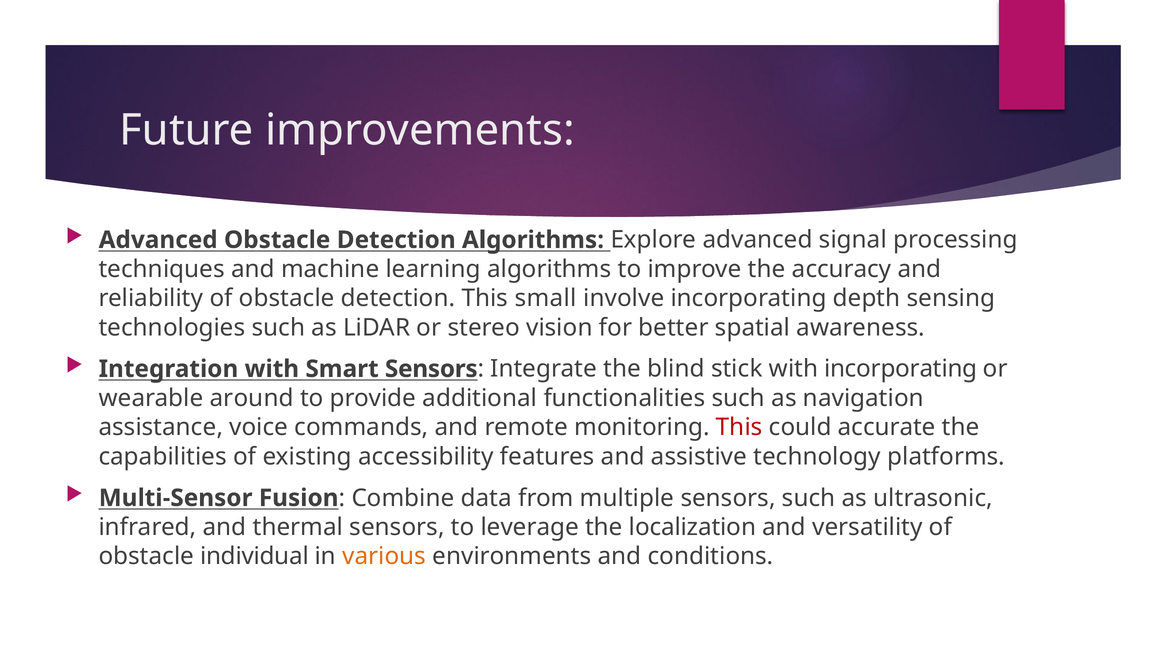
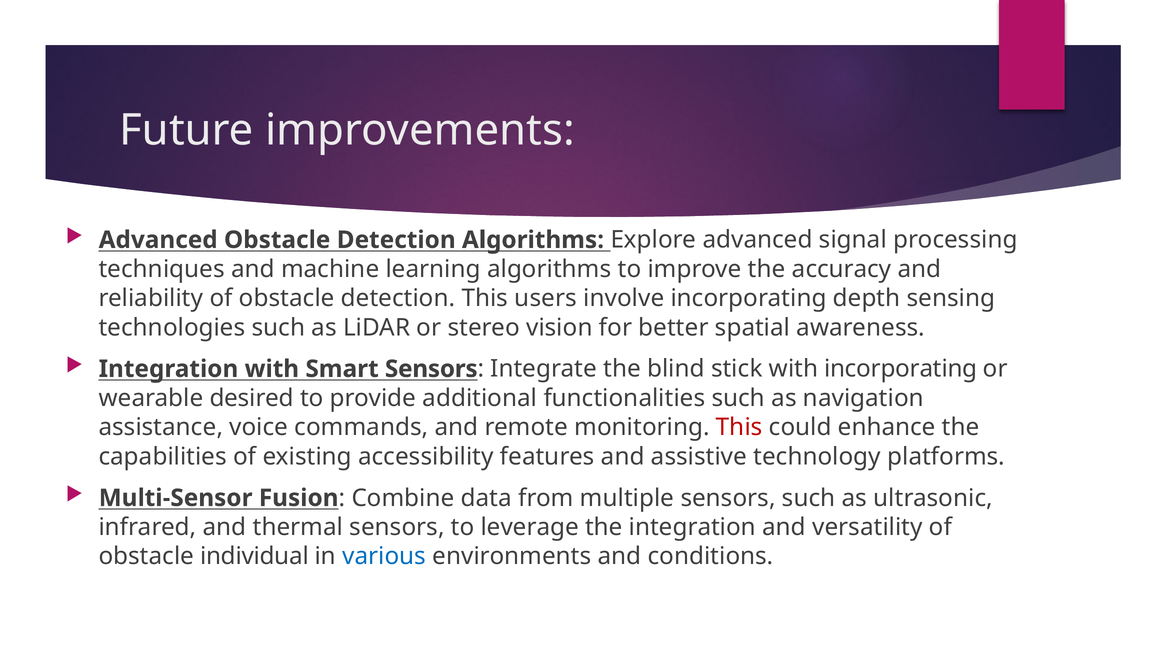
small: small -> users (546, 298)
around: around -> desired (252, 398)
accurate: accurate -> enhance (887, 427)
the localization: localization -> integration (692, 527)
various colour: orange -> blue (384, 556)
